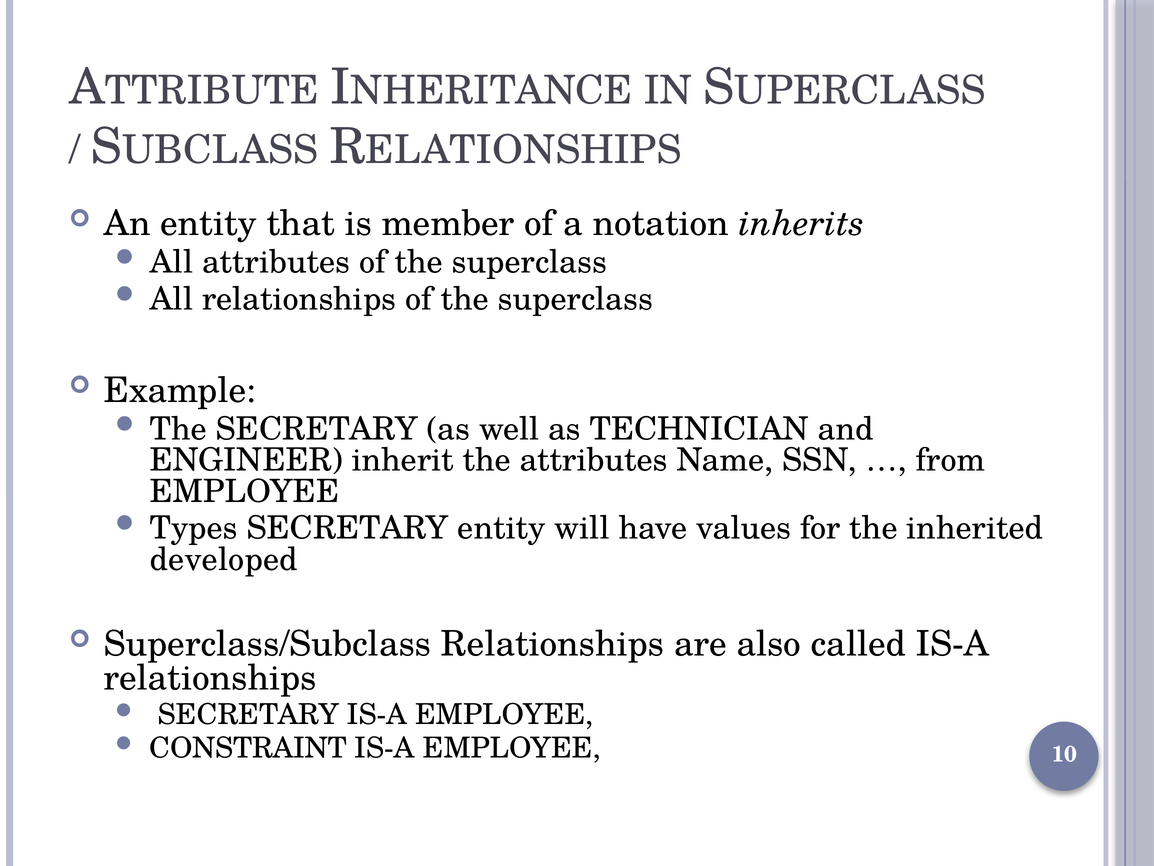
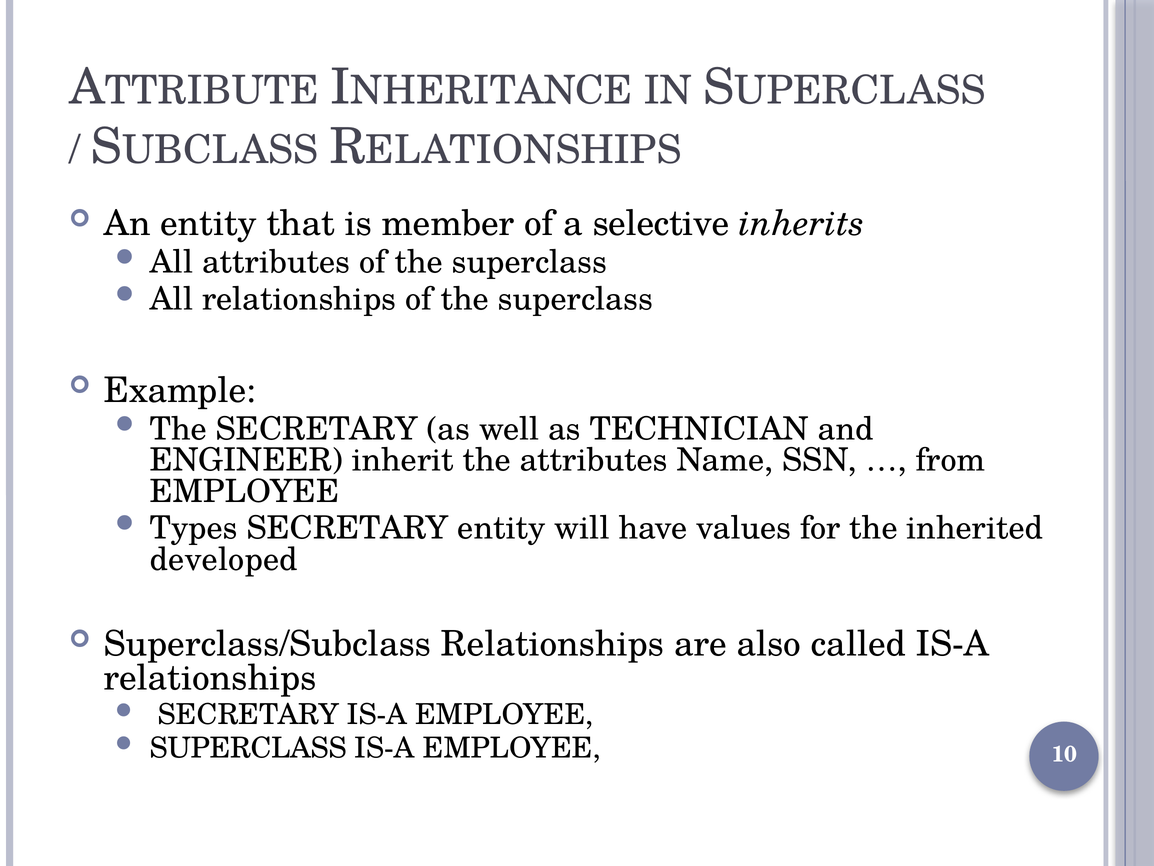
notation: notation -> selective (661, 223)
CONSTRAINT: CONSTRAINT -> SUPERCLASS (248, 748)
